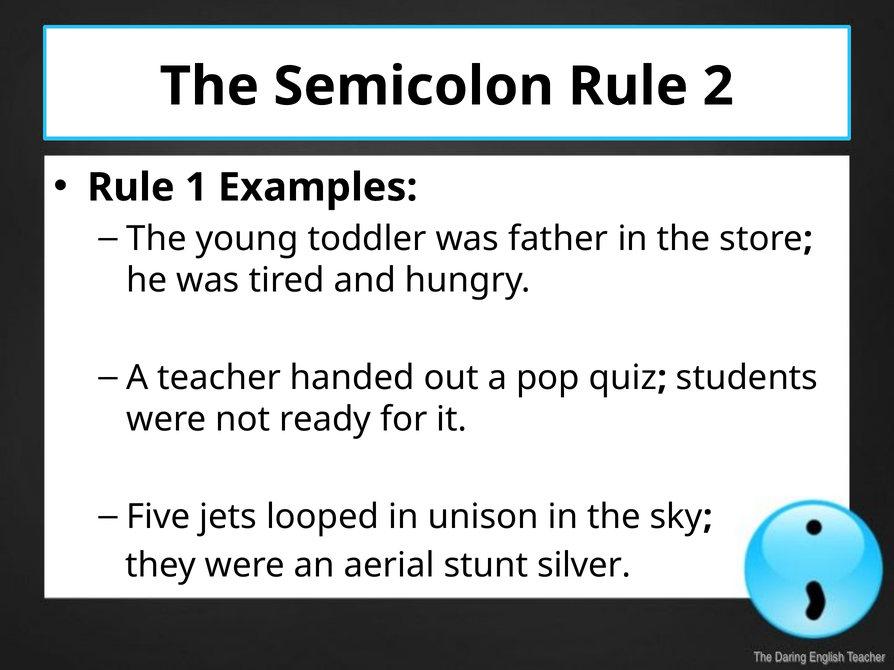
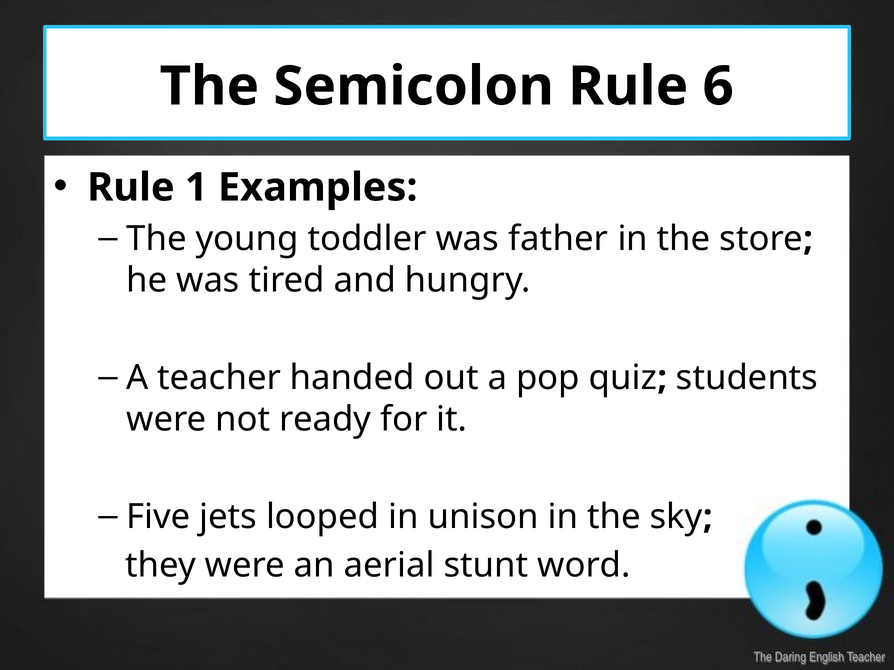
2: 2 -> 6 (718, 87)
silver: silver -> word (584, 566)
